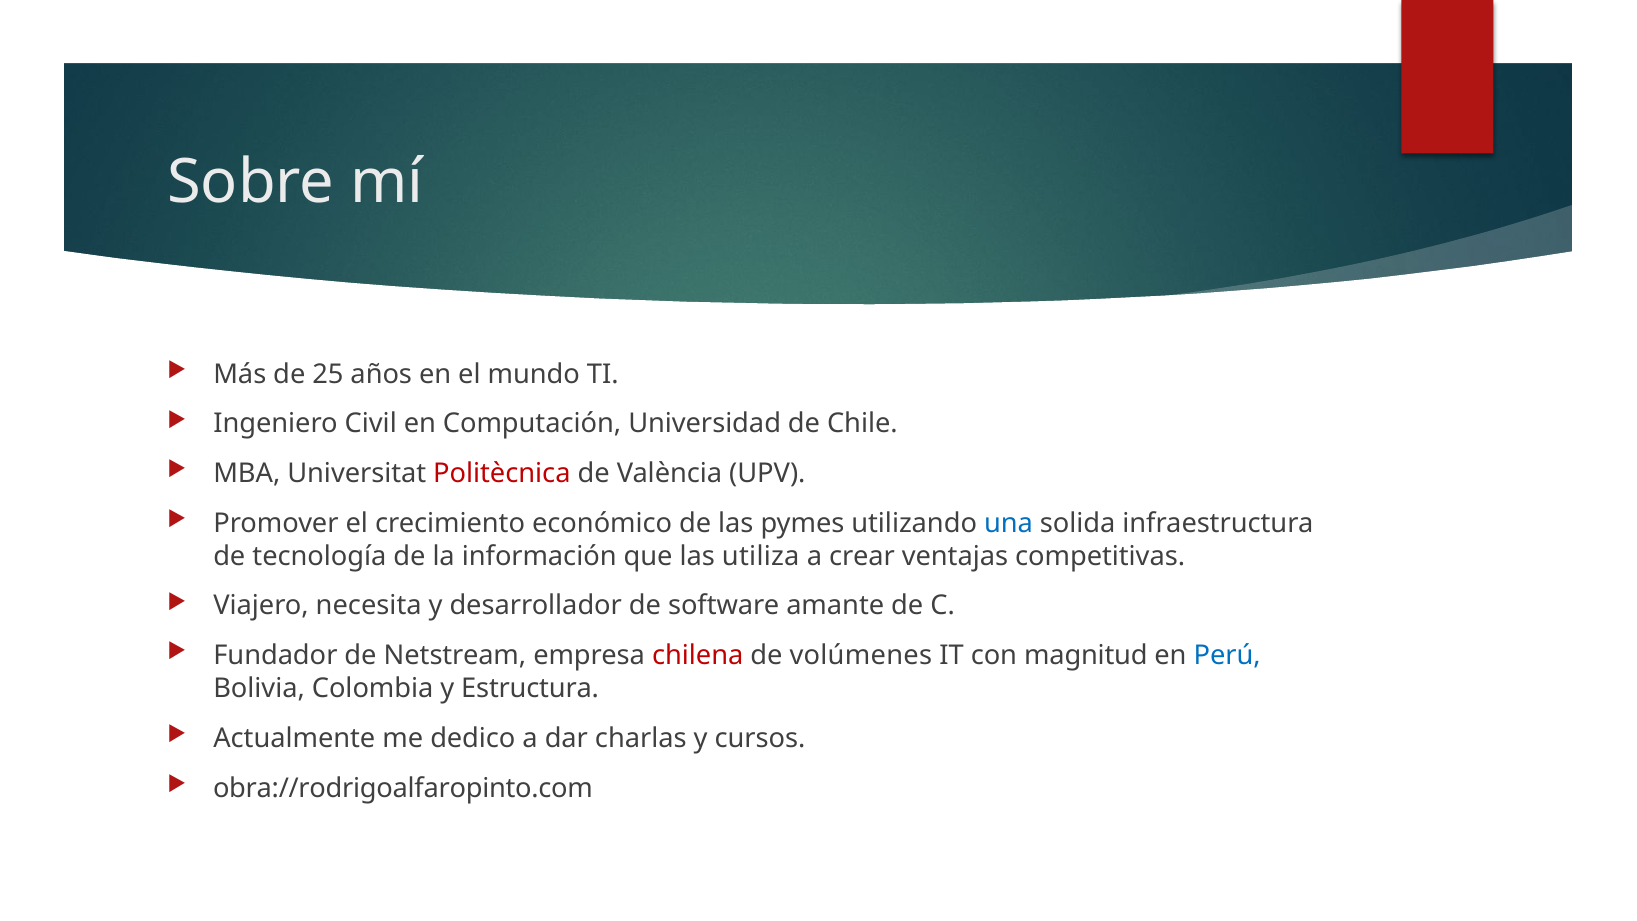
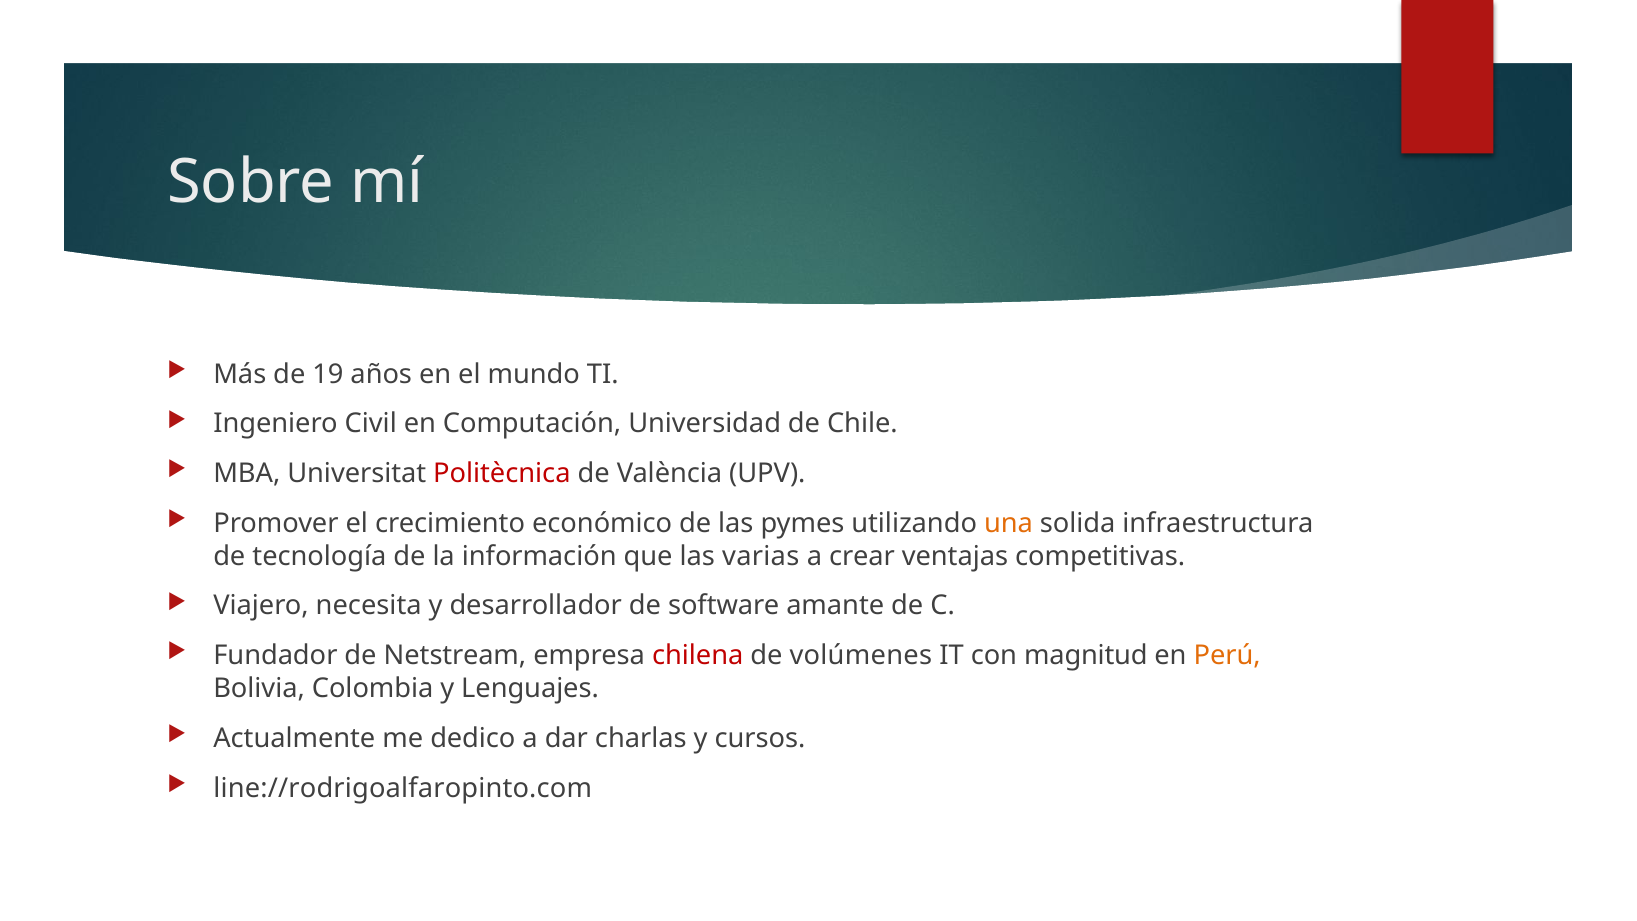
25: 25 -> 19 (328, 374)
una colour: blue -> orange (1009, 523)
utiliza: utiliza -> varias (761, 556)
Perú colour: blue -> orange (1227, 656)
Estructura: Estructura -> Lenguajes (530, 688)
obra://rodrigoalfaropinto.com: obra://rodrigoalfaropinto.com -> line://rodrigoalfaropinto.com (403, 788)
